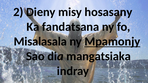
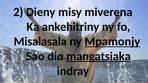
hosasany: hosasany -> miverena (108, 12)
fandatsana: fandatsana -> ankehitriny (71, 27)
mangatsiaka underline: none -> present (99, 56)
